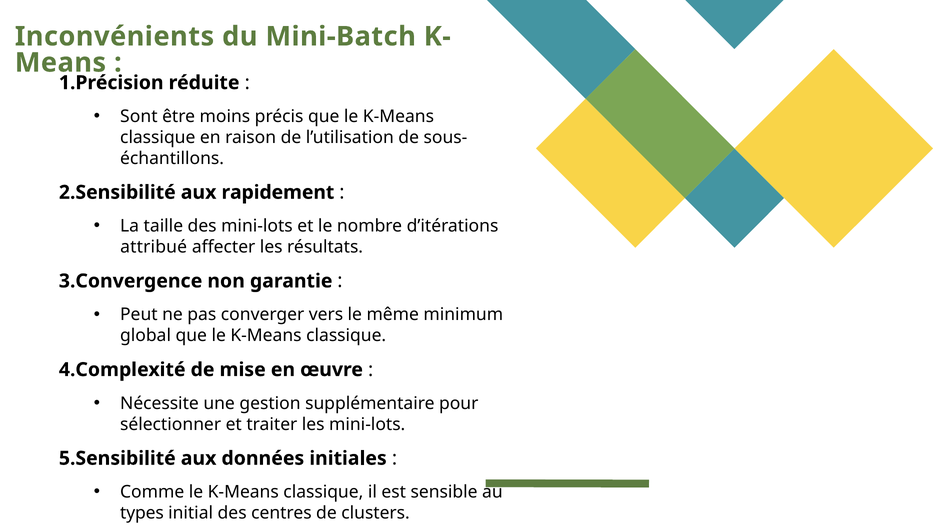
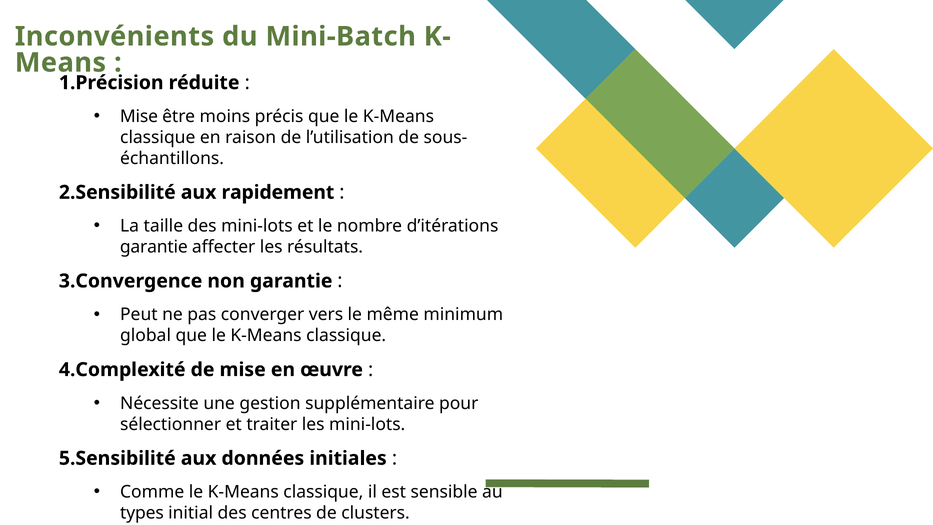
Sont: Sont -> Mise (139, 116)
attribué: attribué -> garantie (154, 247)
